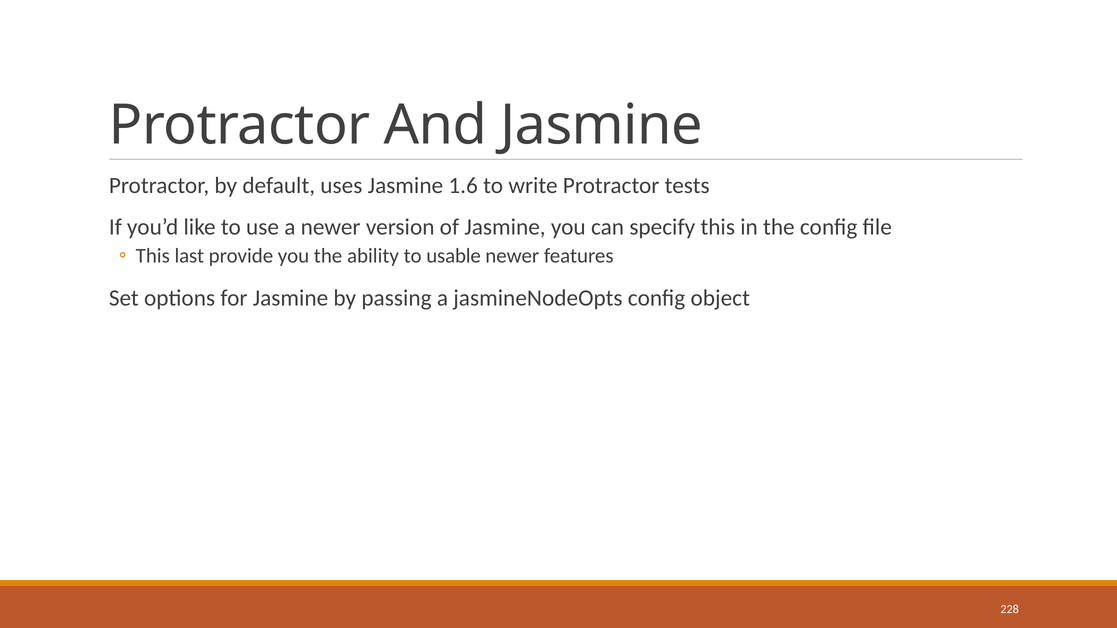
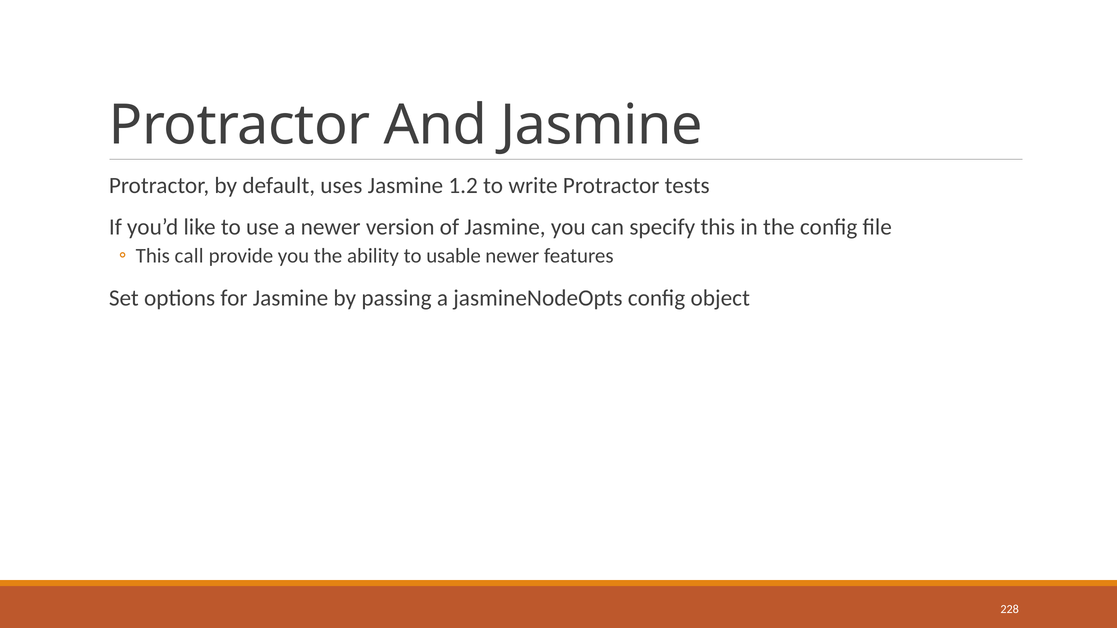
1.6: 1.6 -> 1.2 (463, 186)
last: last -> call (189, 256)
